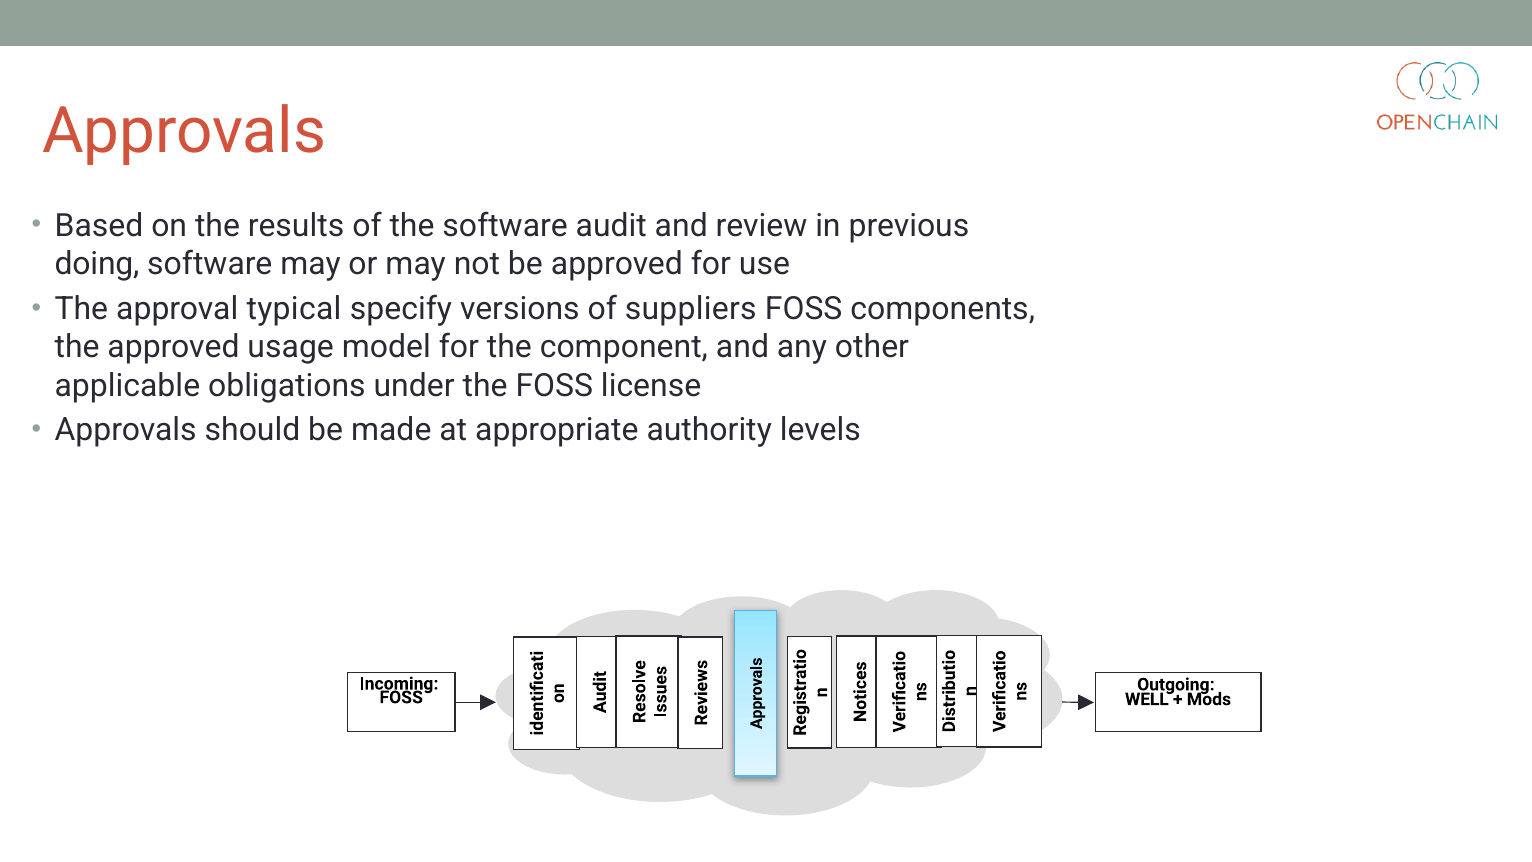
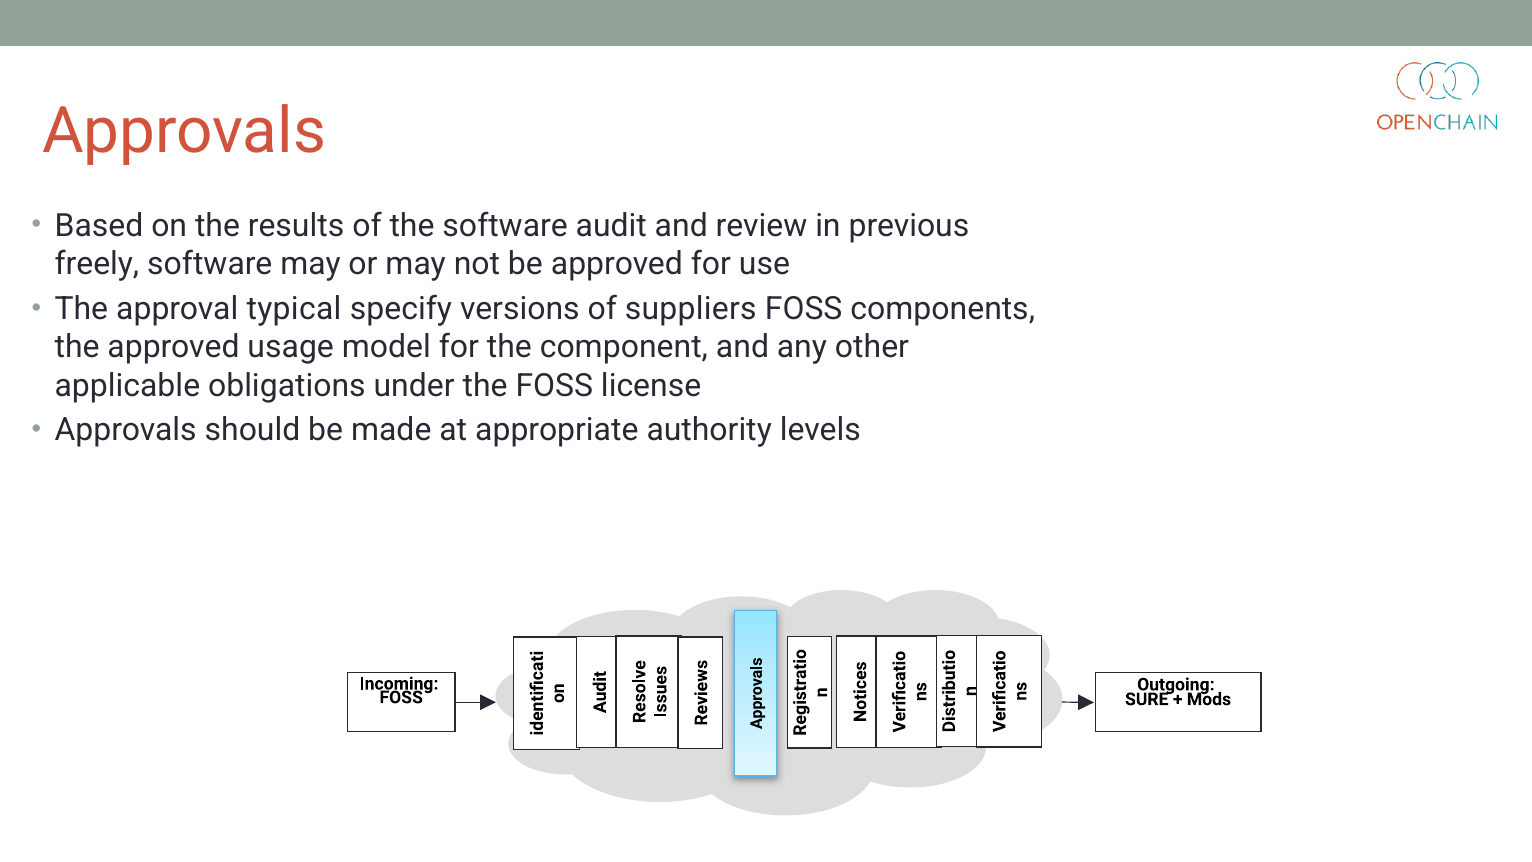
doing: doing -> freely (97, 264)
WELL: WELL -> SURE (1147, 699)
